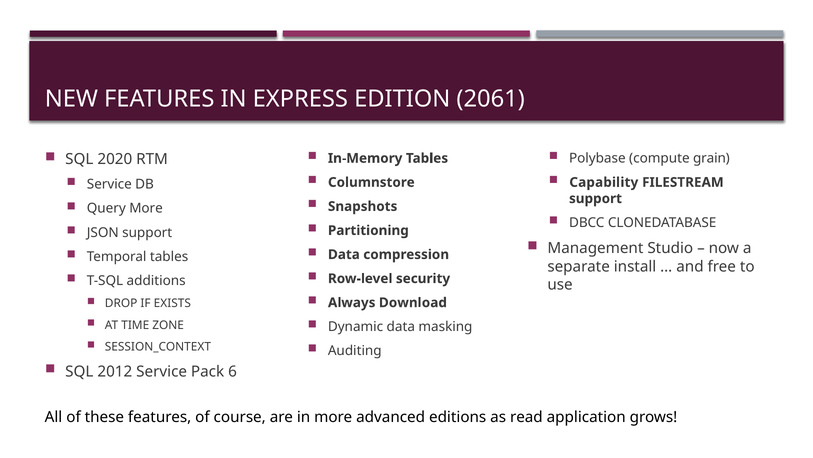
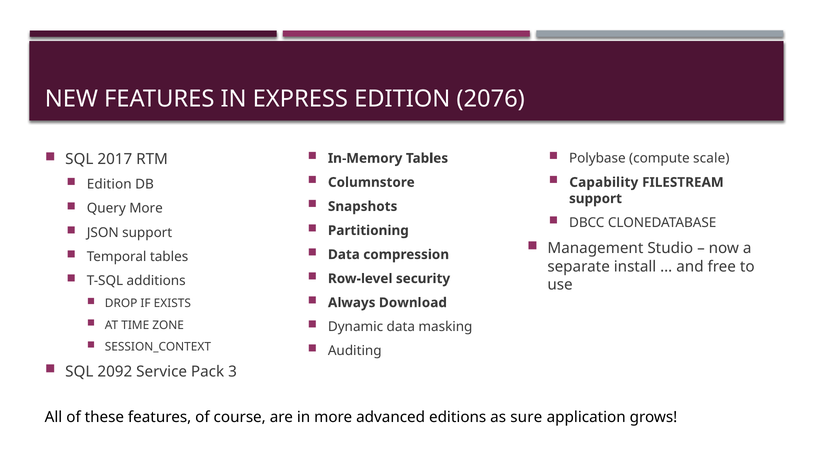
2061: 2061 -> 2076 (491, 99)
grain: grain -> scale (711, 158)
2020: 2020 -> 2017 (115, 159)
Service: Service -> Edition (109, 184)
2012: 2012 -> 2092 (115, 371)
6: 6 -> 3 (232, 371)
read: read -> sure (526, 416)
